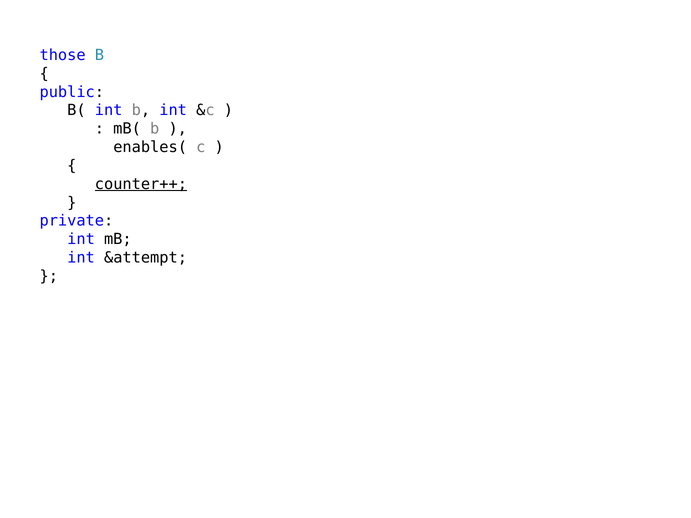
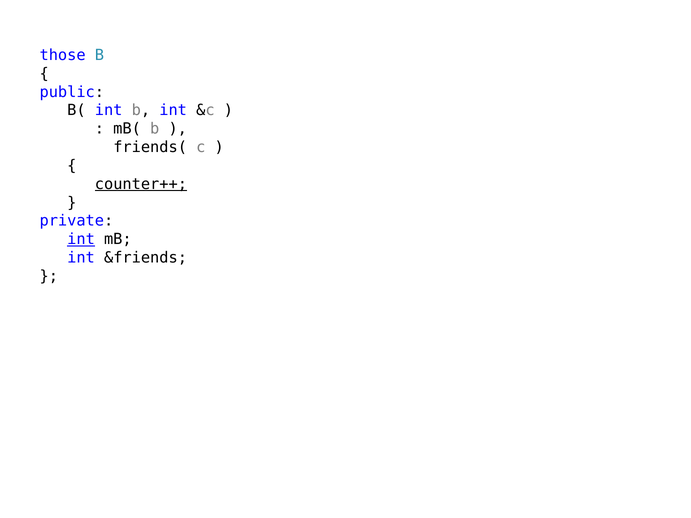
enables(: enables( -> friends( (150, 147)
int underline: none -> present (81, 239)
&attempt: &attempt -> &friends (146, 258)
